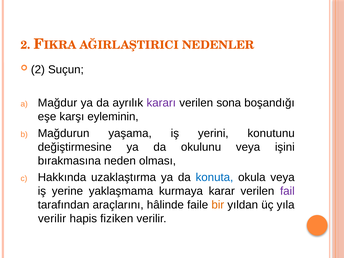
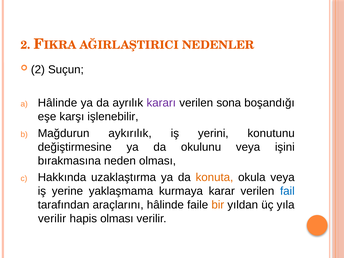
Mağdur: Mağdur -> Hâlinde (57, 103)
eyleminin: eyleminin -> işlenebilir (113, 117)
yaşama: yaşama -> aykırılık (130, 133)
konuta colour: blue -> orange (214, 177)
fail colour: purple -> blue (287, 191)
hapis fiziken: fiziken -> olması (117, 219)
